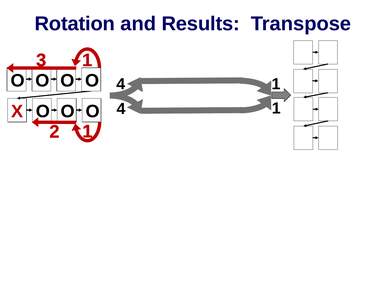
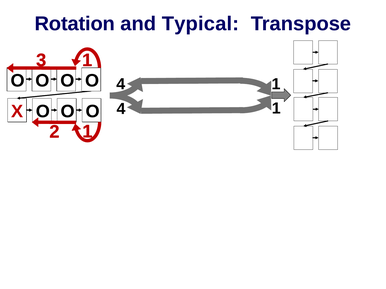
Results: Results -> Typical (201, 24)
